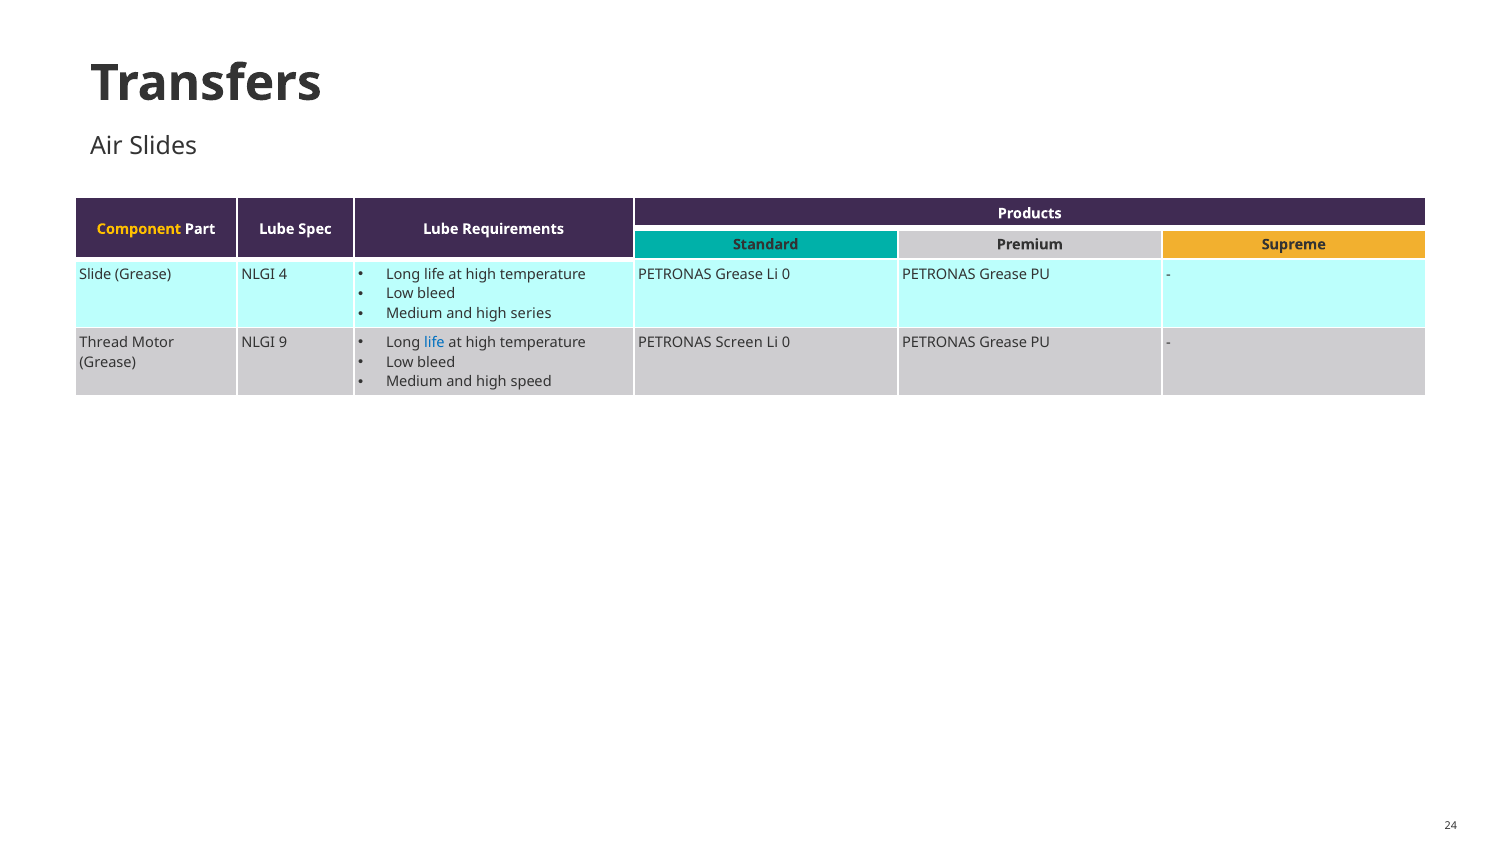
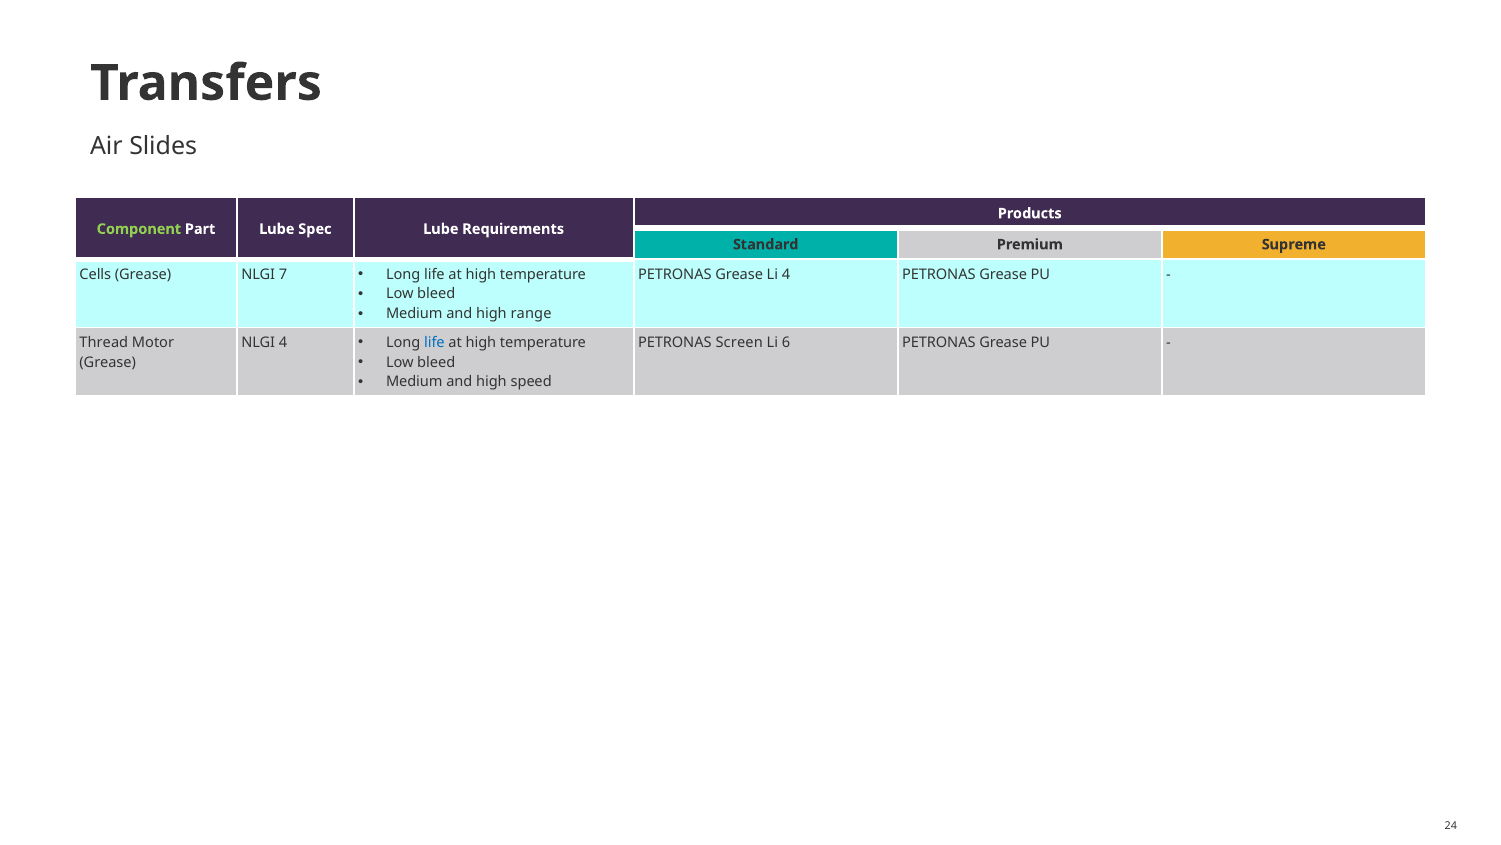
Component colour: yellow -> light green (139, 229)
Slide: Slide -> Cells (95, 274)
4: 4 -> 7 (283, 274)
Grease Li 0: 0 -> 4 (786, 274)
series: series -> range (531, 314)
NLGI 9: 9 -> 4 (283, 342)
0: 0 -> 6 (786, 342)
